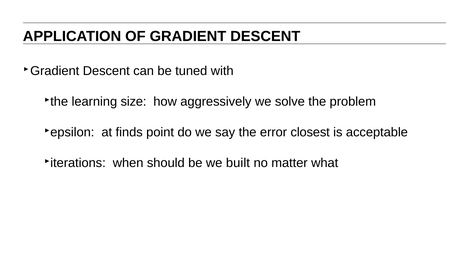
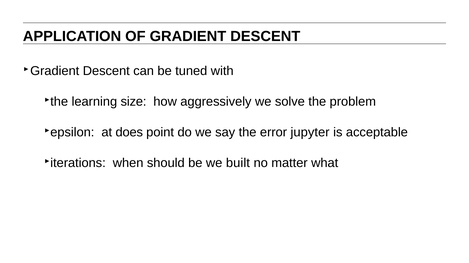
finds: finds -> does (129, 133)
closest: closest -> jupyter (310, 133)
